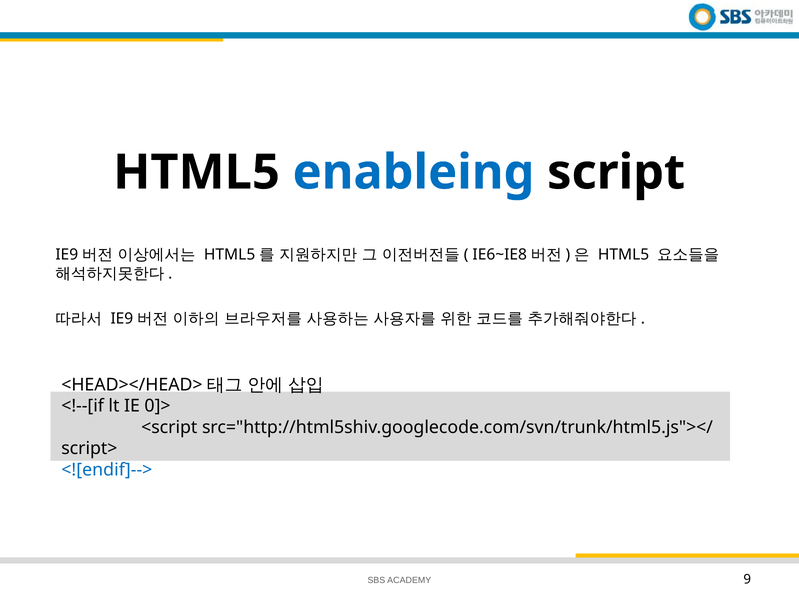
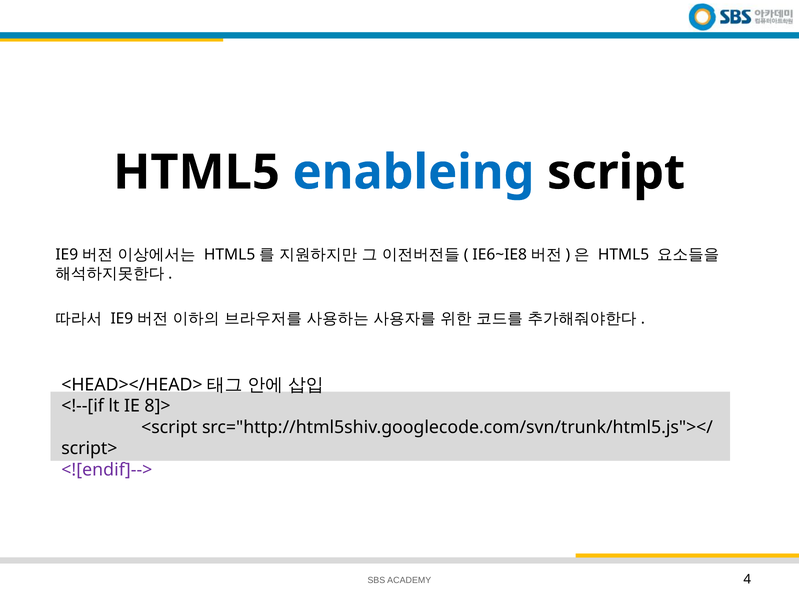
0]>: 0]> -> 8]> (158, 406)
<![endif]--> colour: blue -> purple (107, 470)
9: 9 -> 4 (747, 580)
